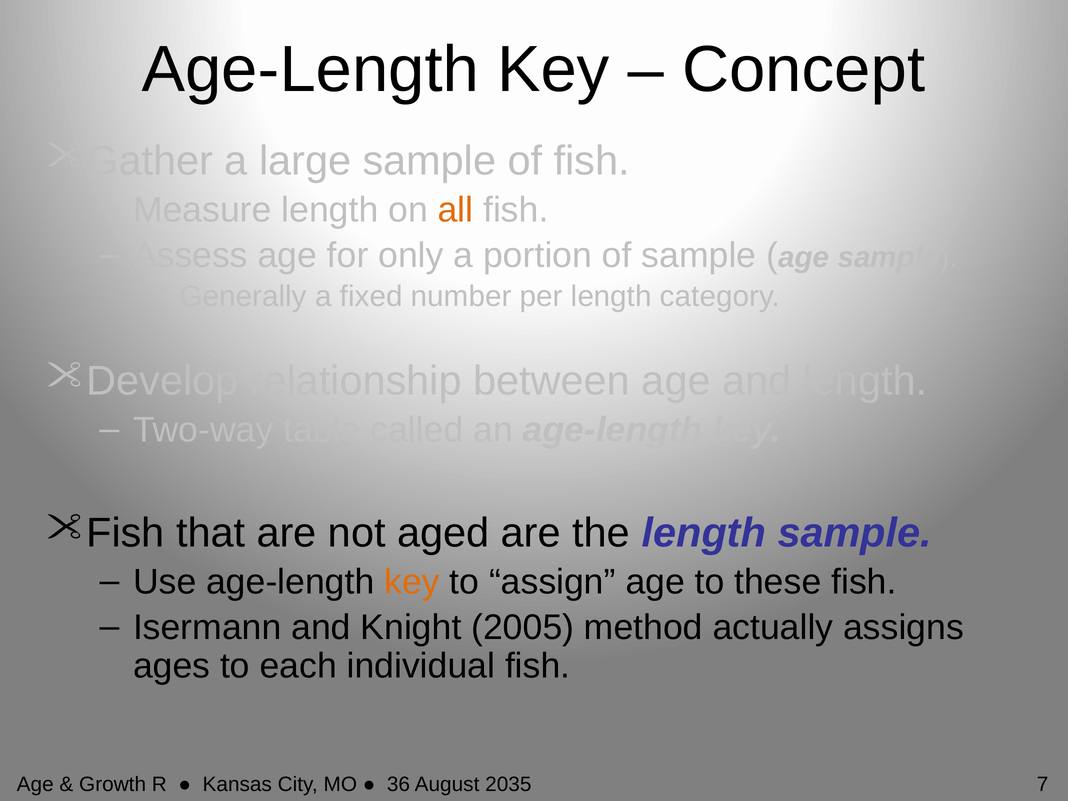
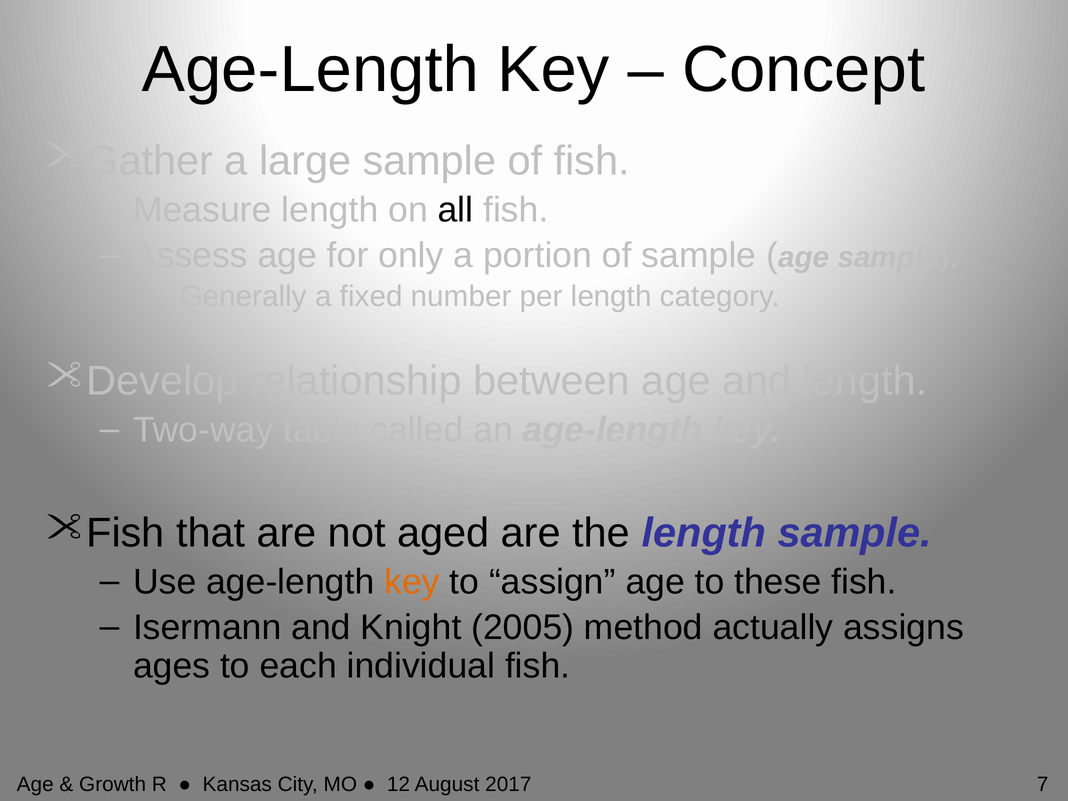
all colour: orange -> black (455, 210)
36: 36 -> 12 (398, 784)
2035: 2035 -> 2017 (508, 784)
